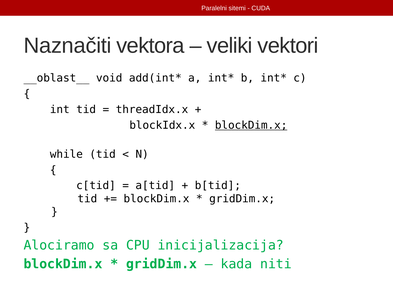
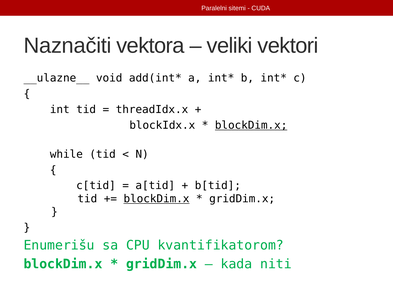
__oblast__: __oblast__ -> __ulazne__ (56, 78)
blockDim.x underline: none -> present (156, 199)
Alociramo: Alociramo -> Enumerišu (59, 245)
inicijalizacija: inicijalizacija -> kvantifikatorom (221, 245)
